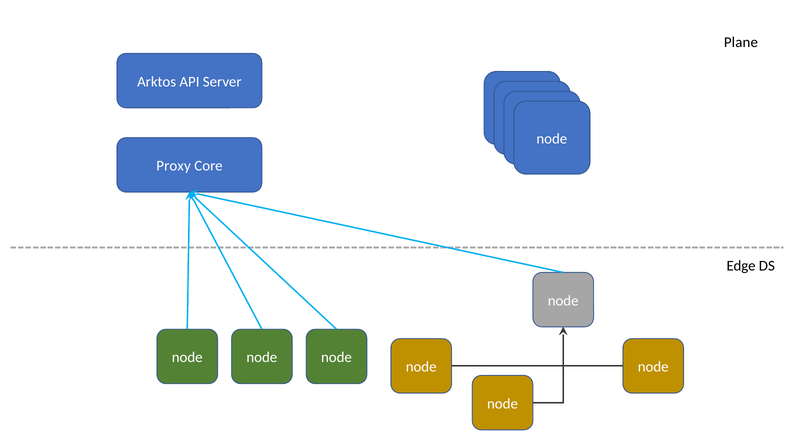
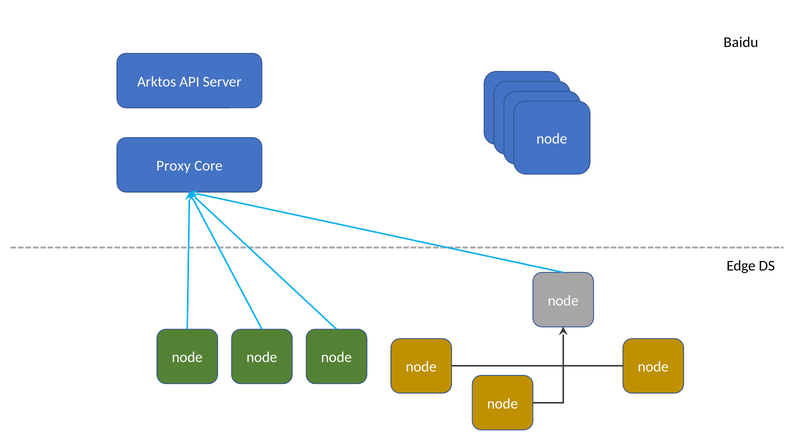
Plane: Plane -> Baidu (741, 42)
